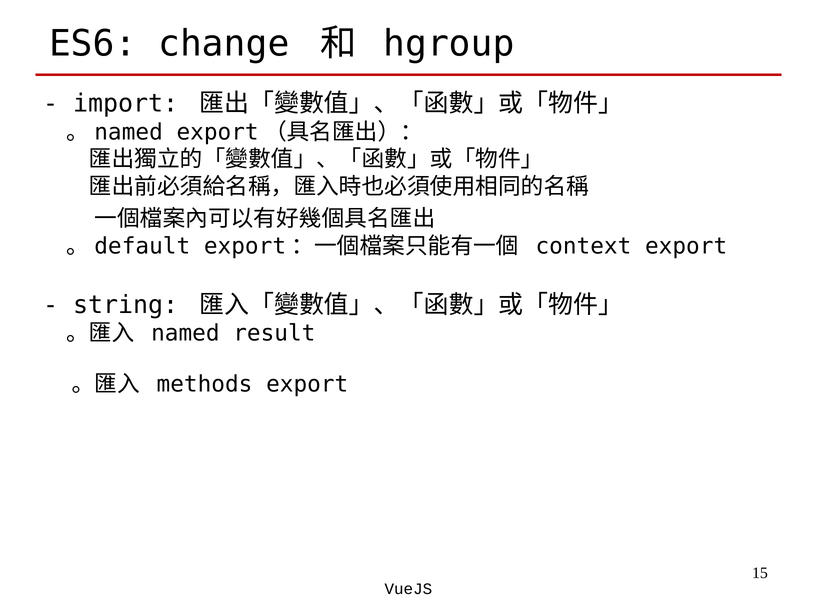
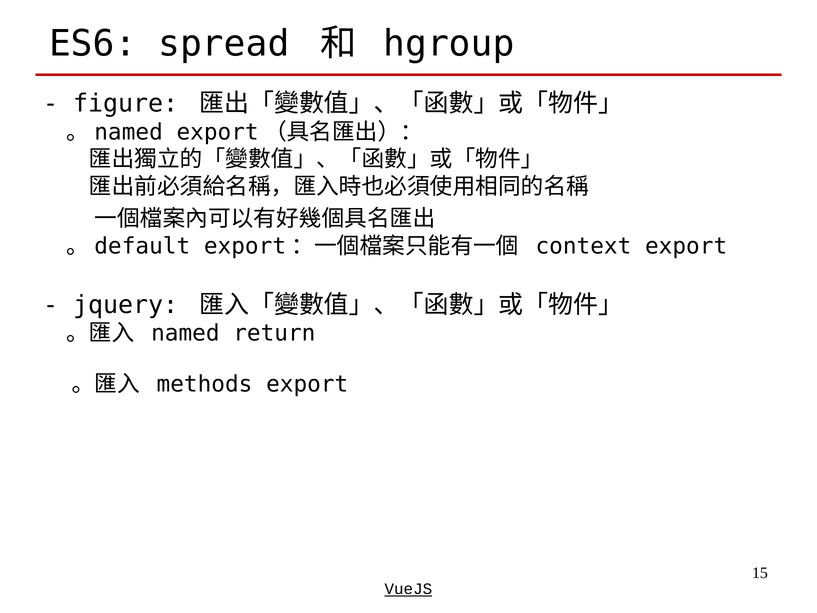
change: change -> spread (224, 44)
import: import -> figure (126, 104)
string: string -> jquery (126, 305)
result: result -> return (274, 333)
VueJS underline: none -> present (408, 589)
